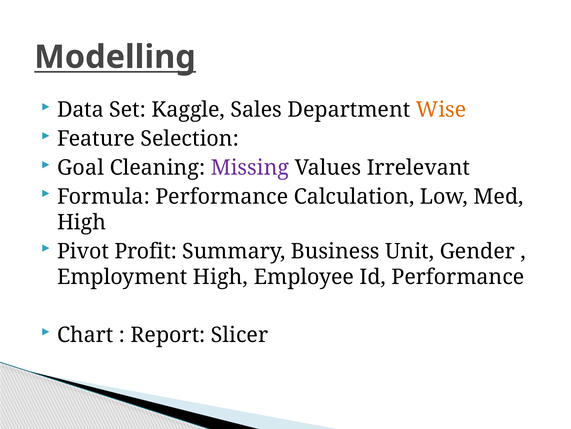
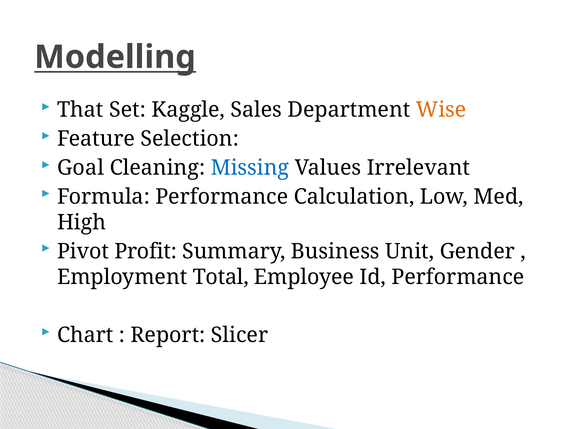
Data: Data -> That (80, 110)
Missing colour: purple -> blue (250, 167)
Employment High: High -> Total (221, 277)
